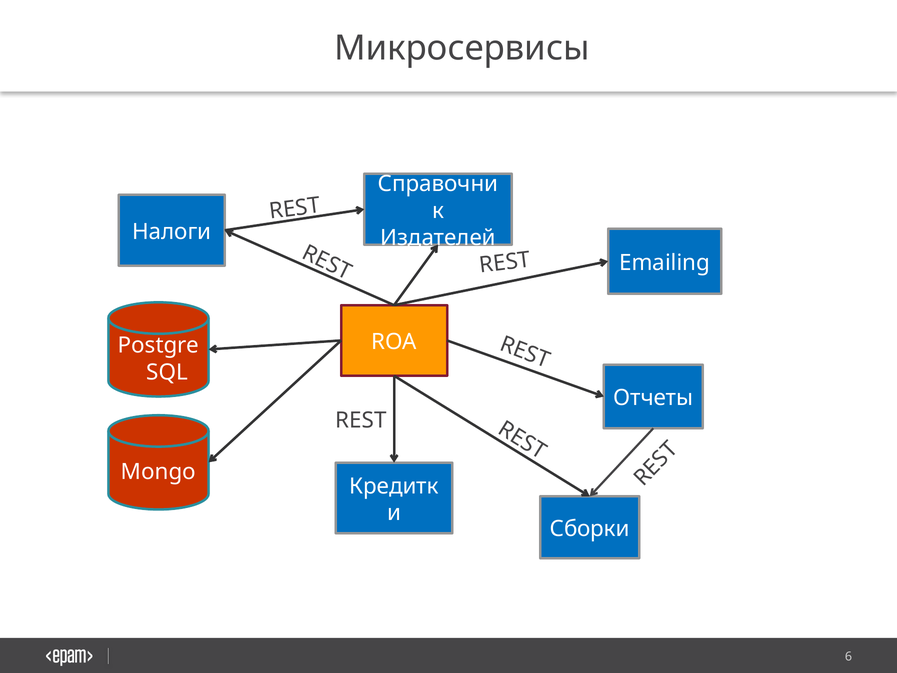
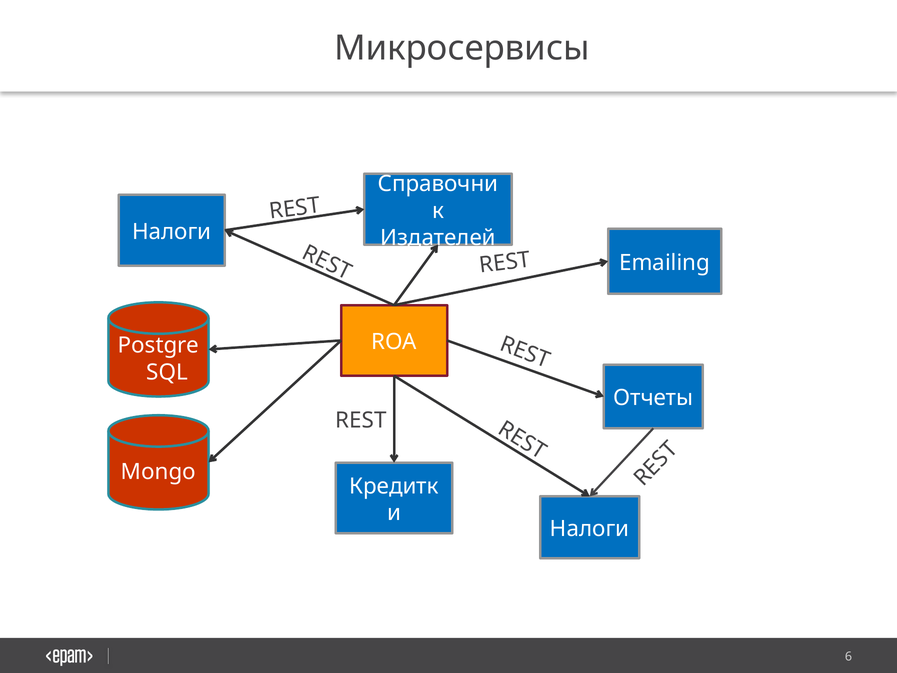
Сборки: Сборки -> Налоги (590, 529)
